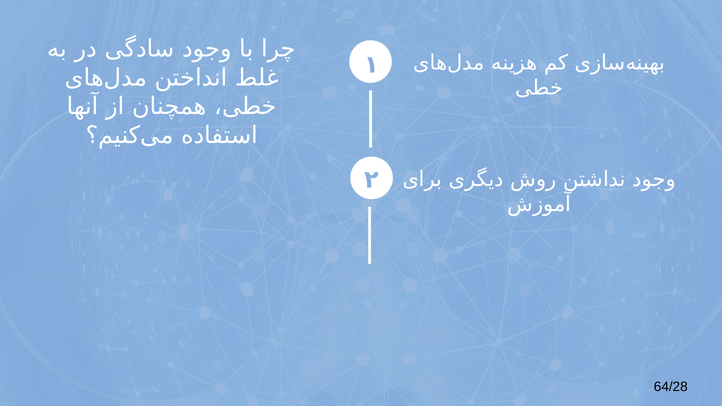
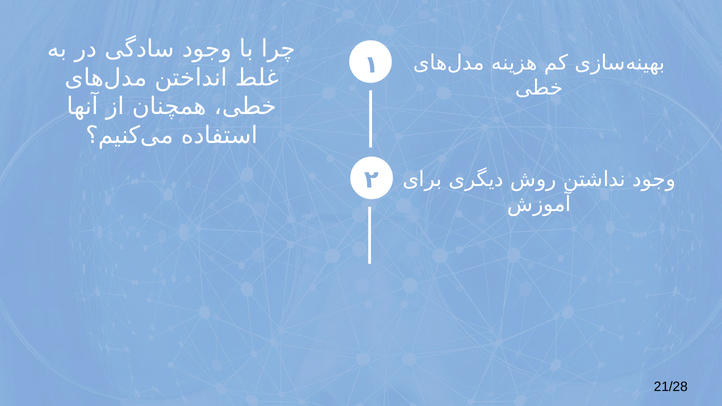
64/28: 64/28 -> 21/28 (671, 387)
